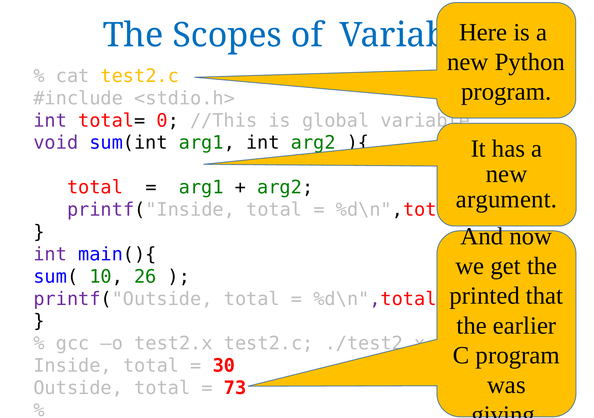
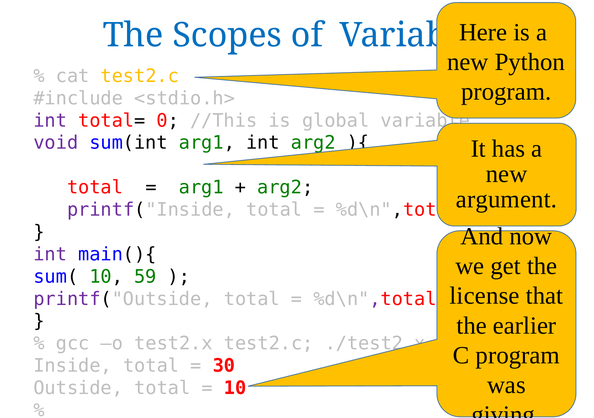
26: 26 -> 59 (145, 277)
printed: printed -> license (485, 296)
73: 73 -> 10 (235, 389)
